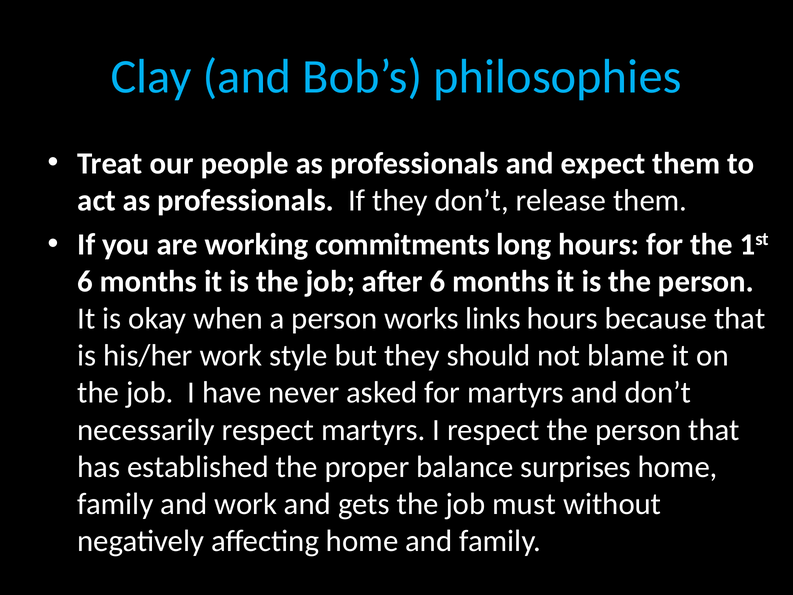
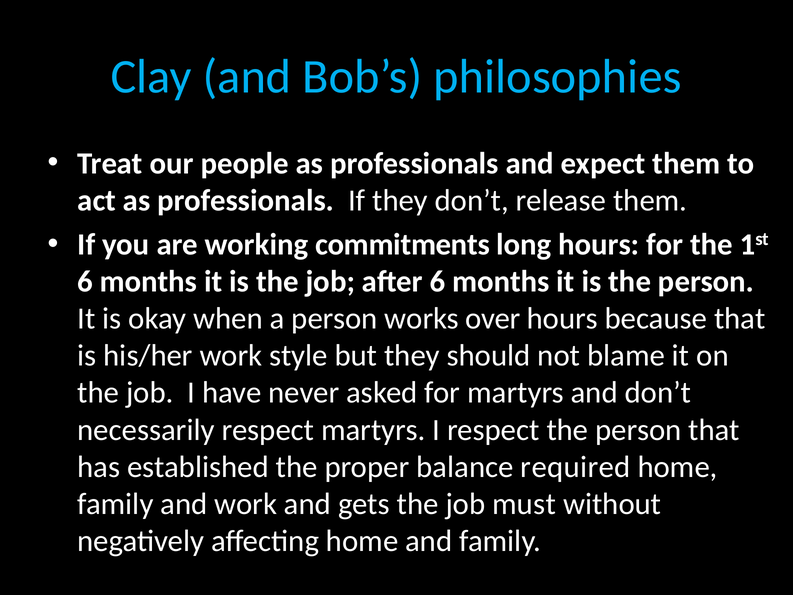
links: links -> over (493, 319)
surprises: surprises -> required (575, 467)
